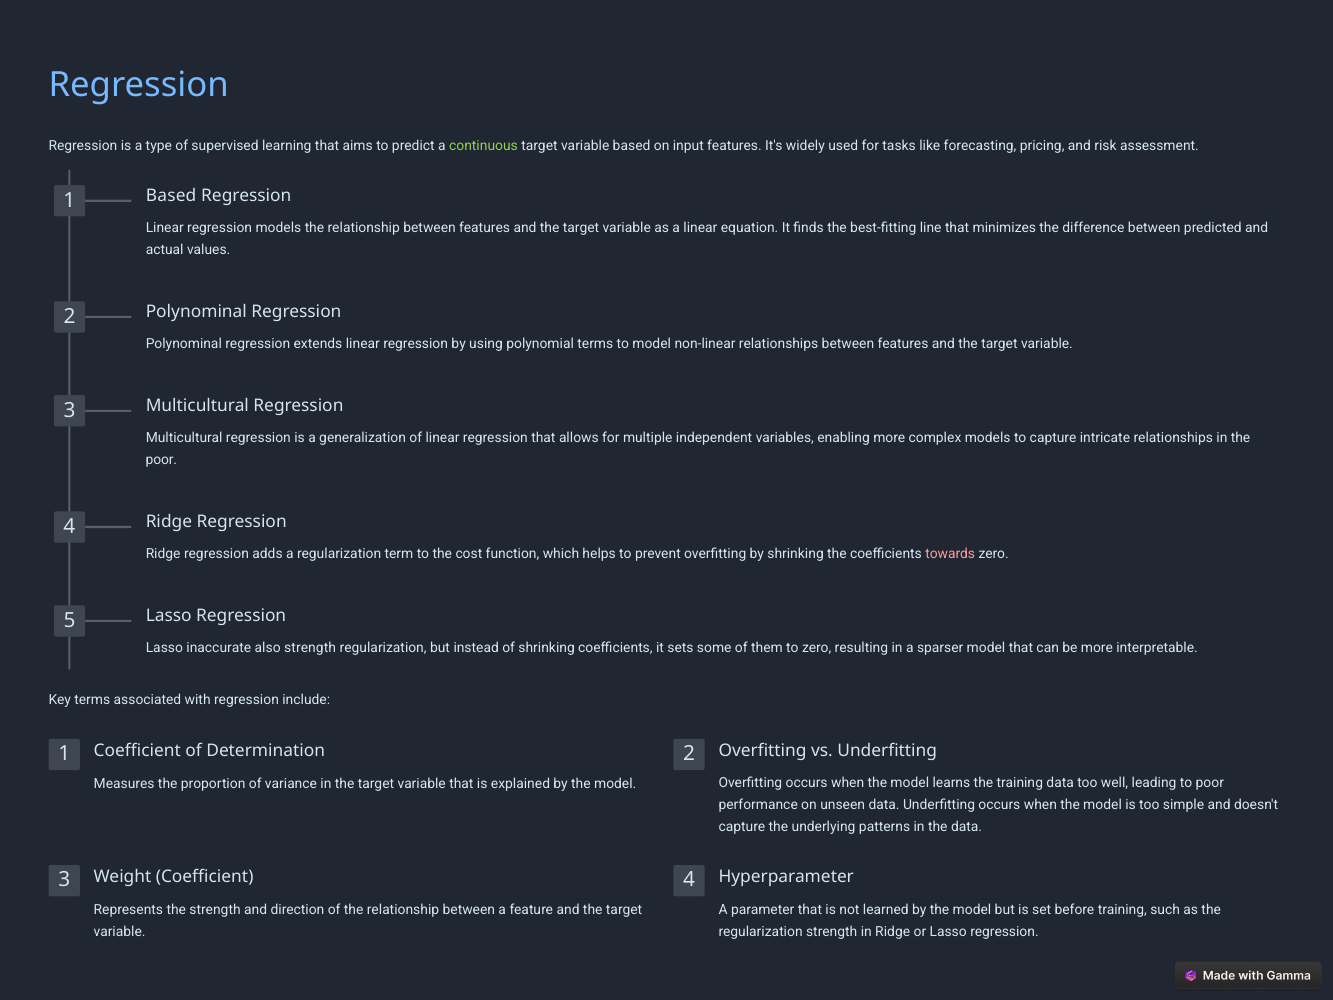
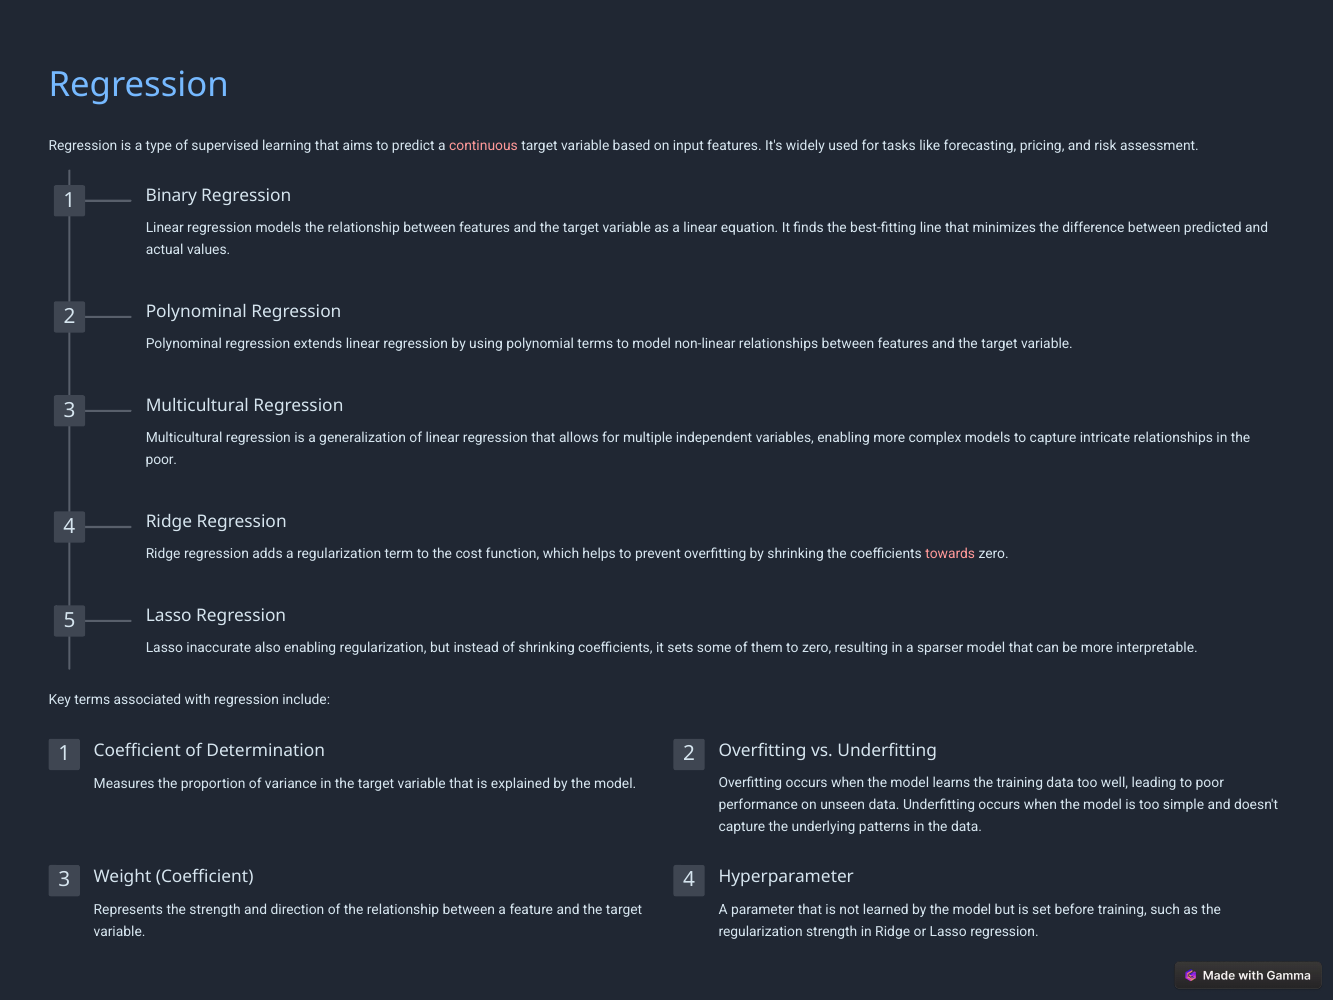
continuous colour: light green -> pink (483, 146)
1 Based: Based -> Binary (171, 196)
also strength: strength -> enabling (310, 648)
